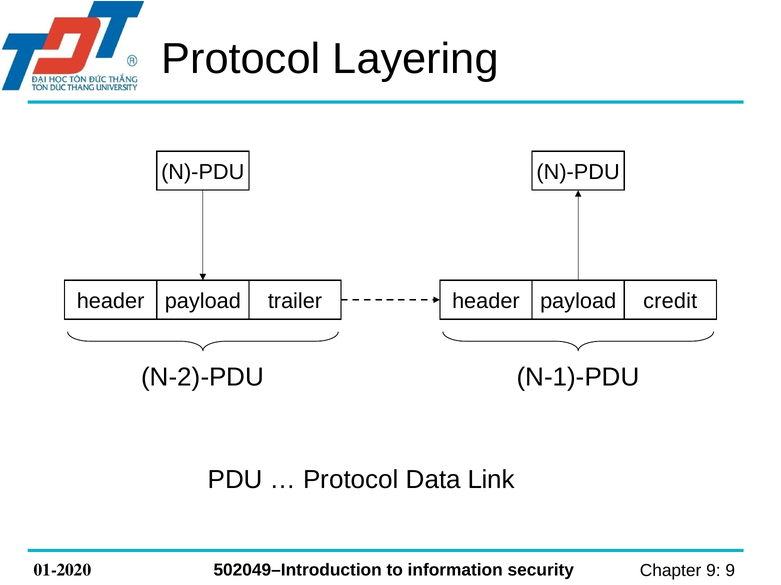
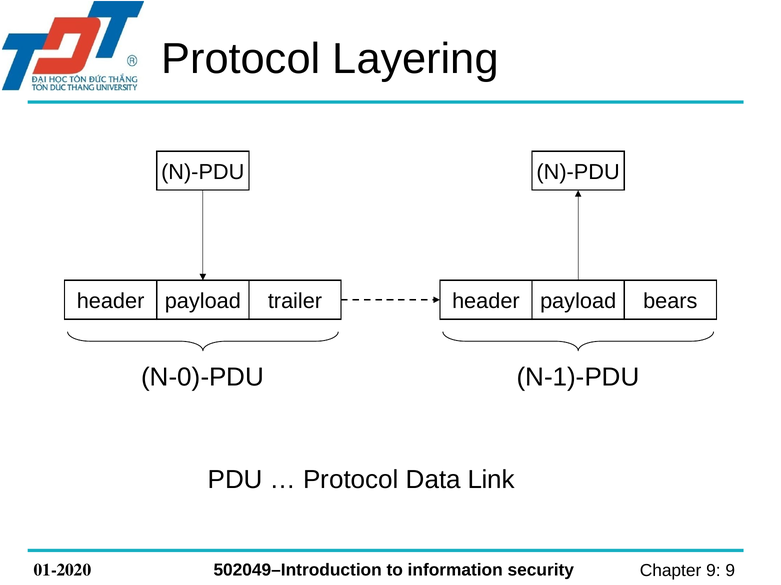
credit: credit -> bears (670, 302)
N-2)-PDU: N-2)-PDU -> N-0)-PDU (203, 378)
